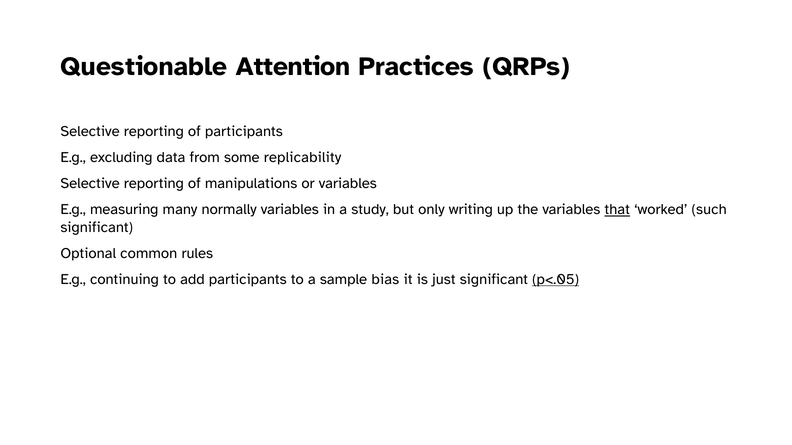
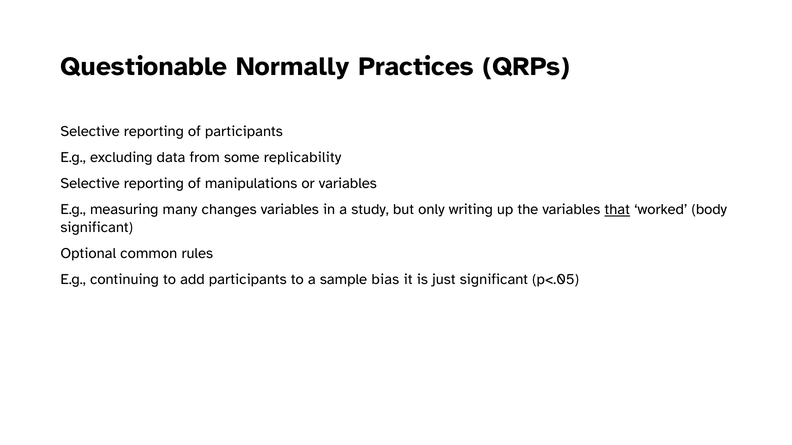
Attention: Attention -> Normally (293, 67)
normally: normally -> changes (229, 210)
such: such -> body (709, 210)
p<.05 underline: present -> none (556, 280)
